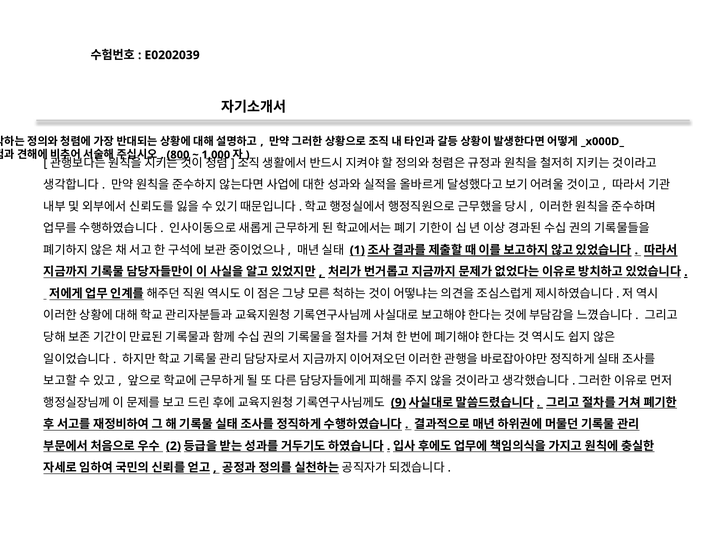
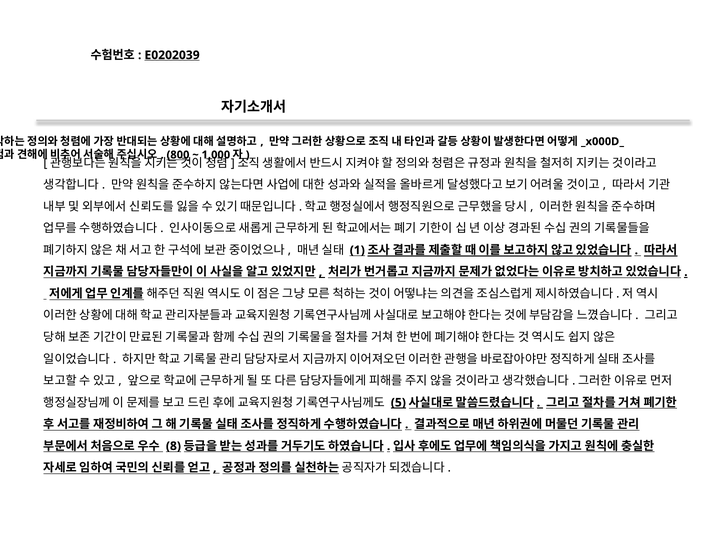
E0202039 underline: none -> present (172, 55)
9: 9 -> 5 (398, 403)
2: 2 -> 8 (173, 446)
